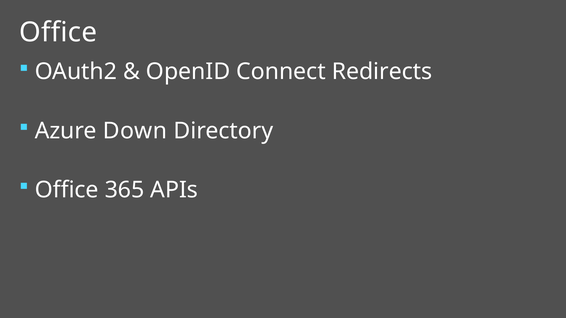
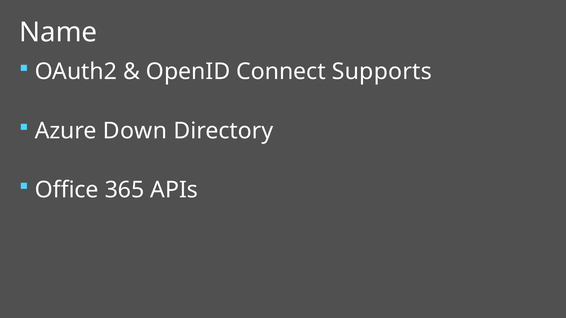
Office: Office -> Name (58, 32)
Redirects: Redirects -> Supports (382, 72)
